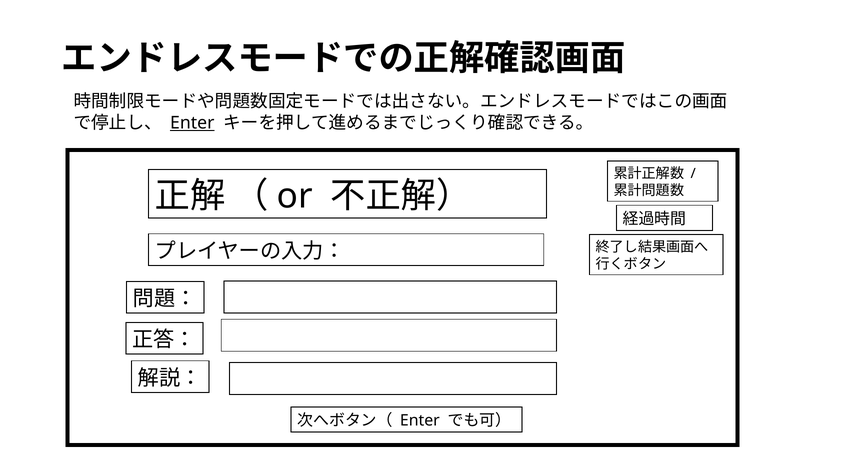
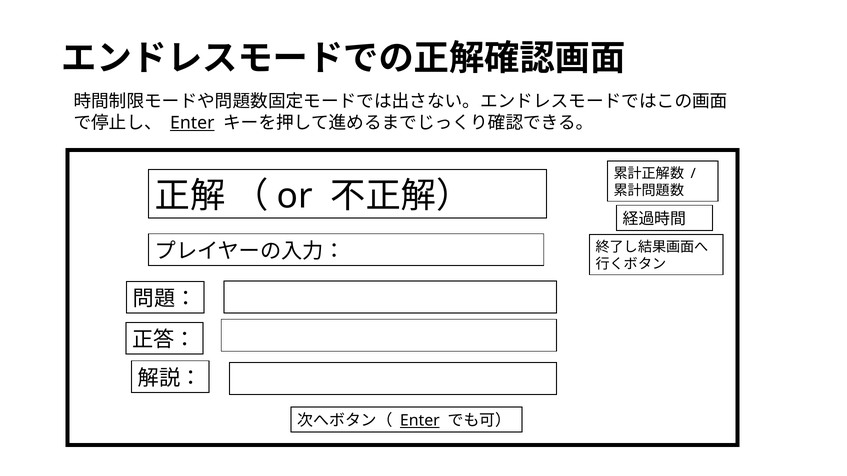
Enter underline: none -> present (420, 421)
